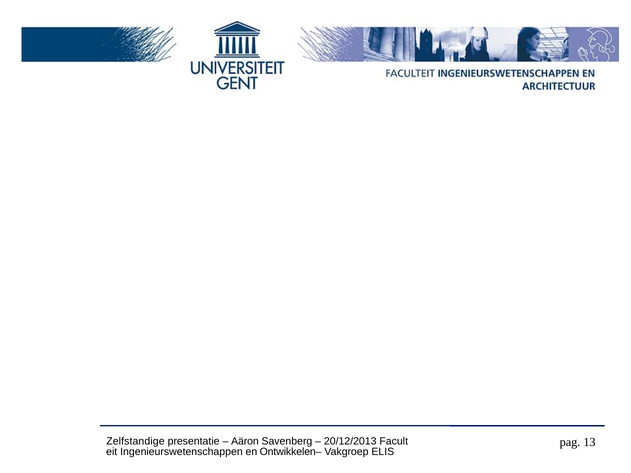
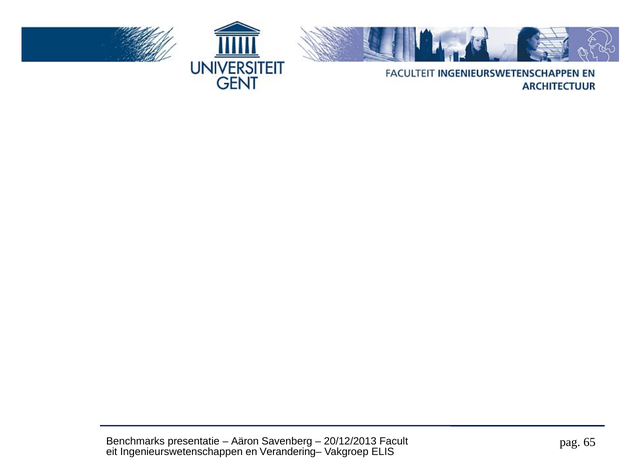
Zelfstandige: Zelfstandige -> Benchmarks (135, 441)
13: 13 -> 65 (590, 443)
Ontwikkelen–: Ontwikkelen– -> Verandering– (291, 452)
